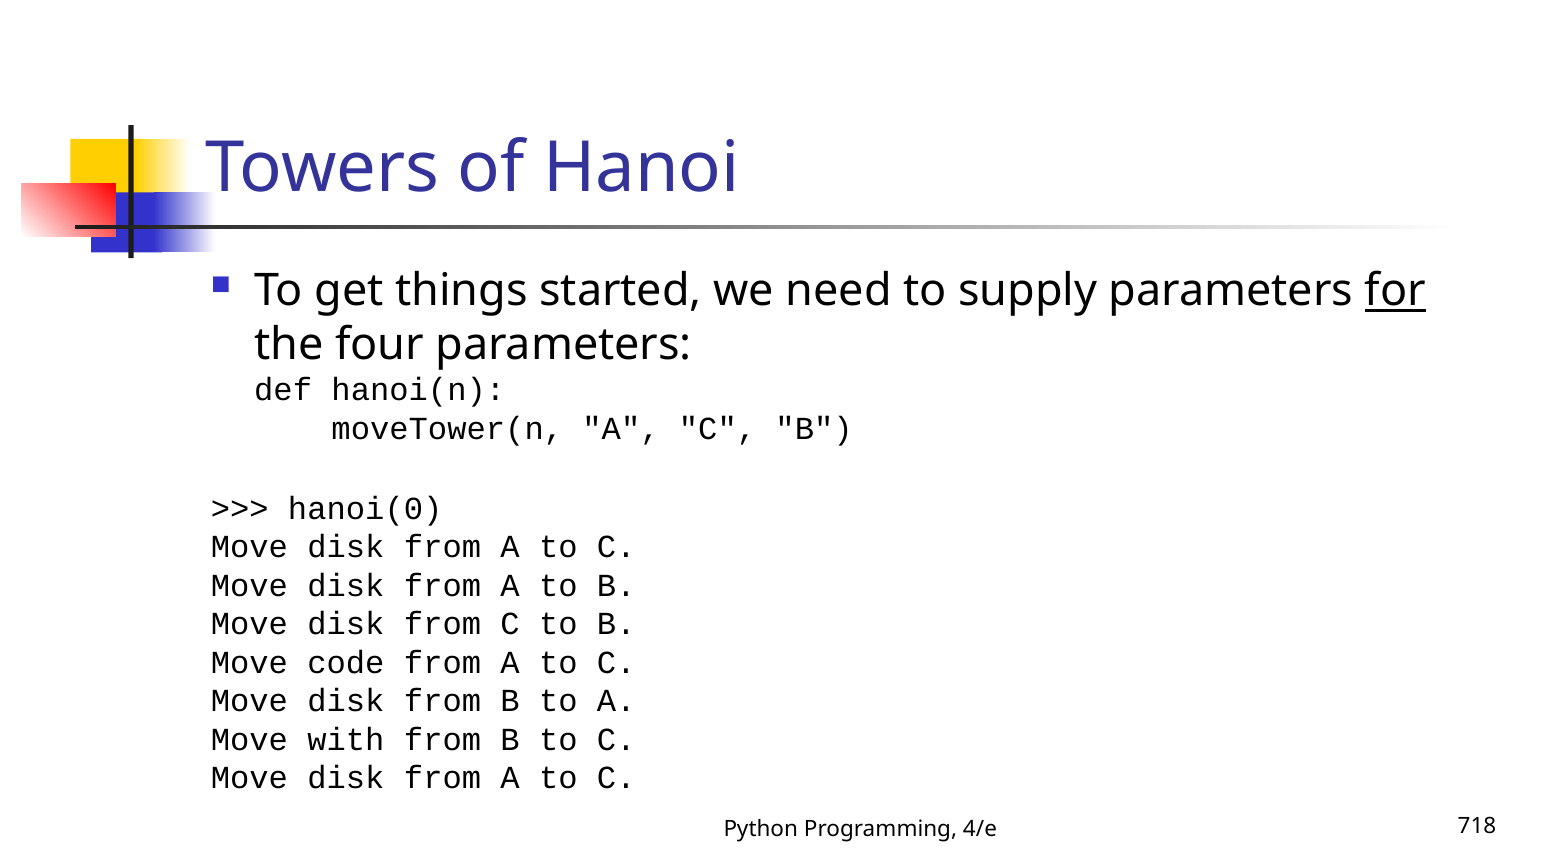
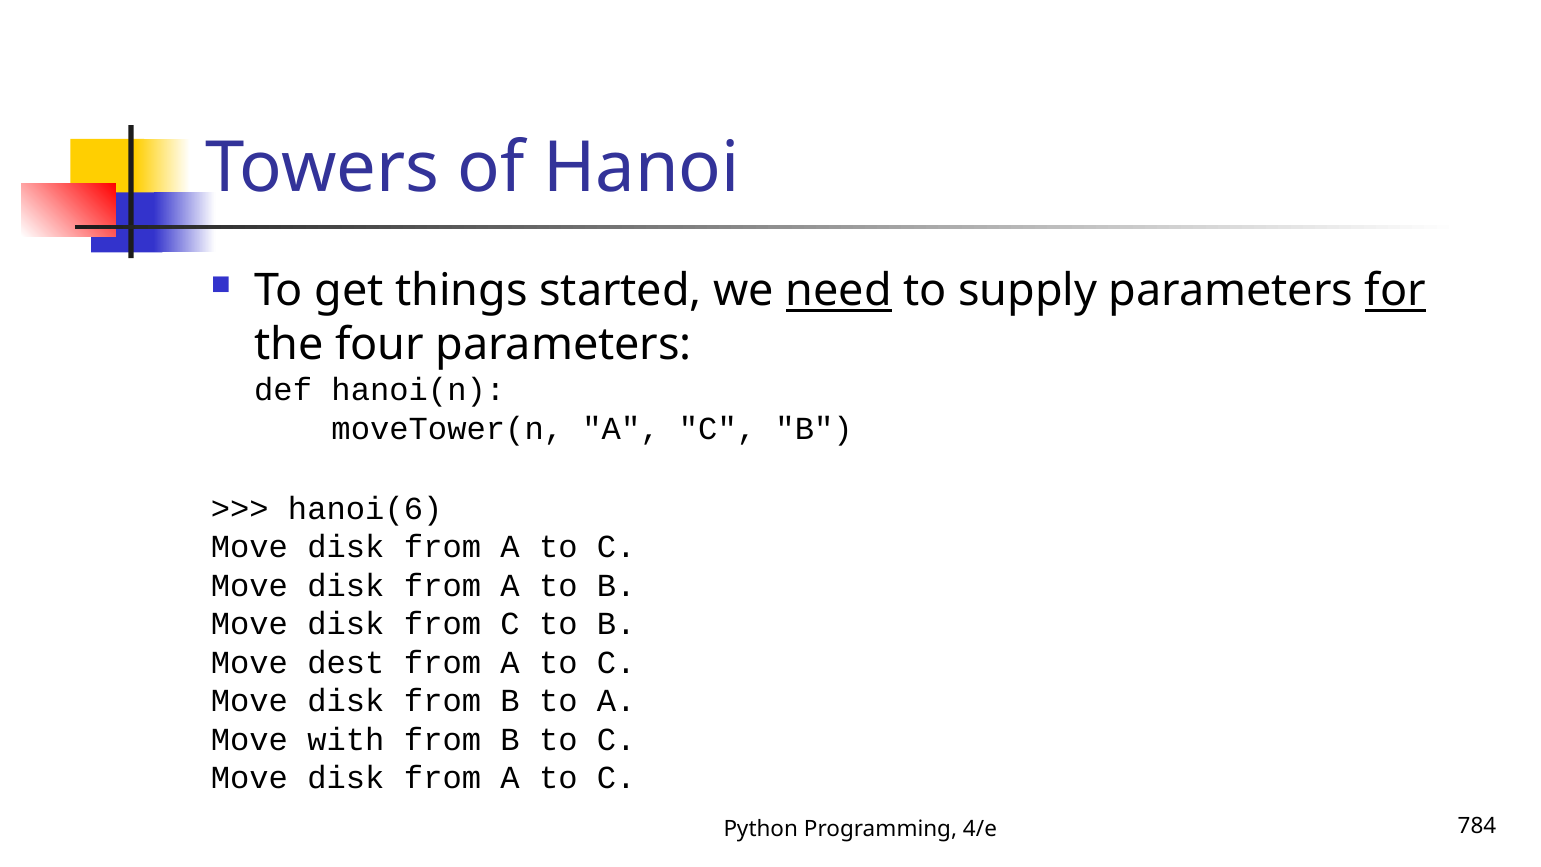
need underline: none -> present (839, 291)
hanoi(0: hanoi(0 -> hanoi(6 (365, 508)
code: code -> dest (346, 663)
718: 718 -> 784 (1477, 826)
